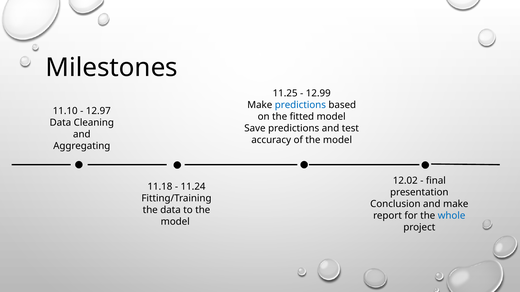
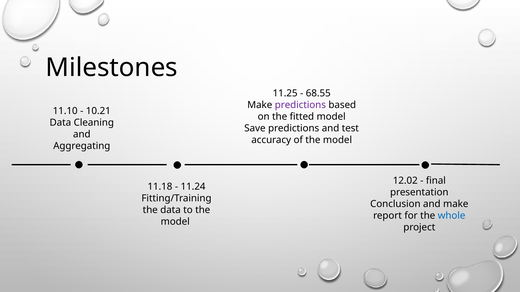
12.99: 12.99 -> 68.55 (318, 93)
predictions colour: blue -> purple (300, 105)
12.97: 12.97 -> 10.21 (98, 111)
